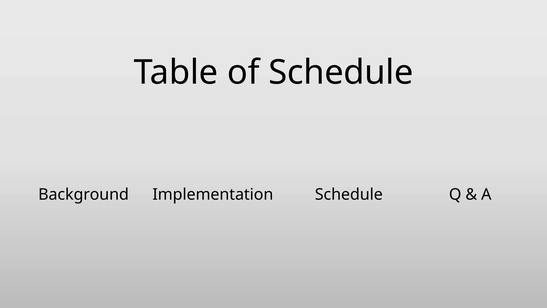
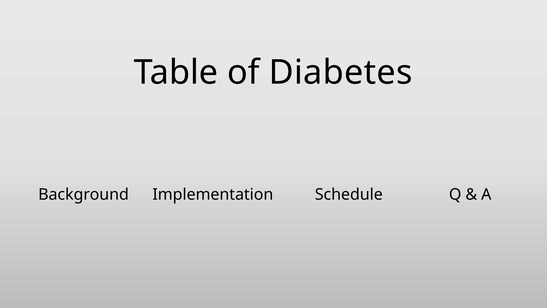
of Schedule: Schedule -> Diabetes (341, 72)
